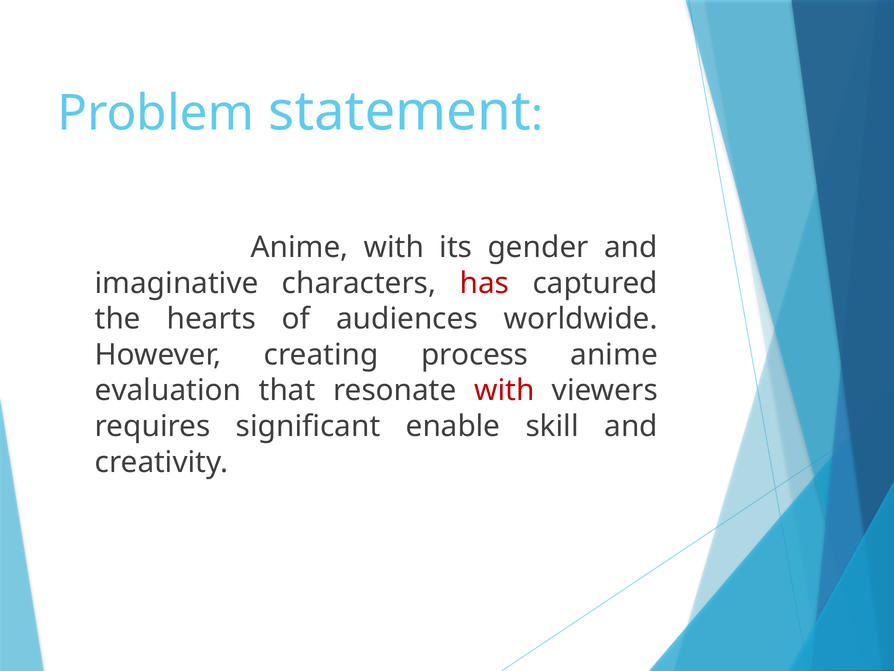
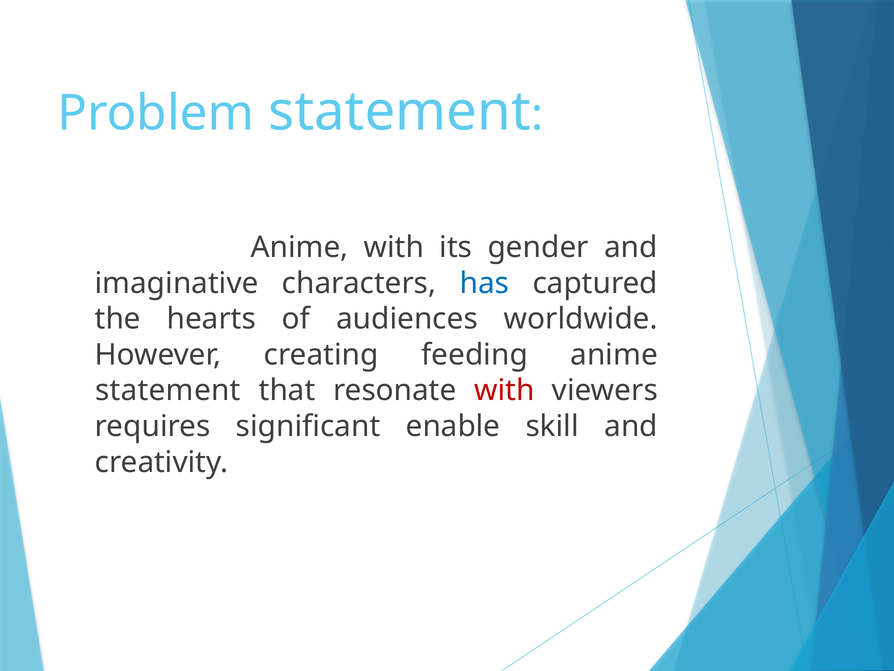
has colour: red -> blue (484, 283)
process: process -> feeding (474, 355)
evaluation: evaluation -> statement (168, 390)
